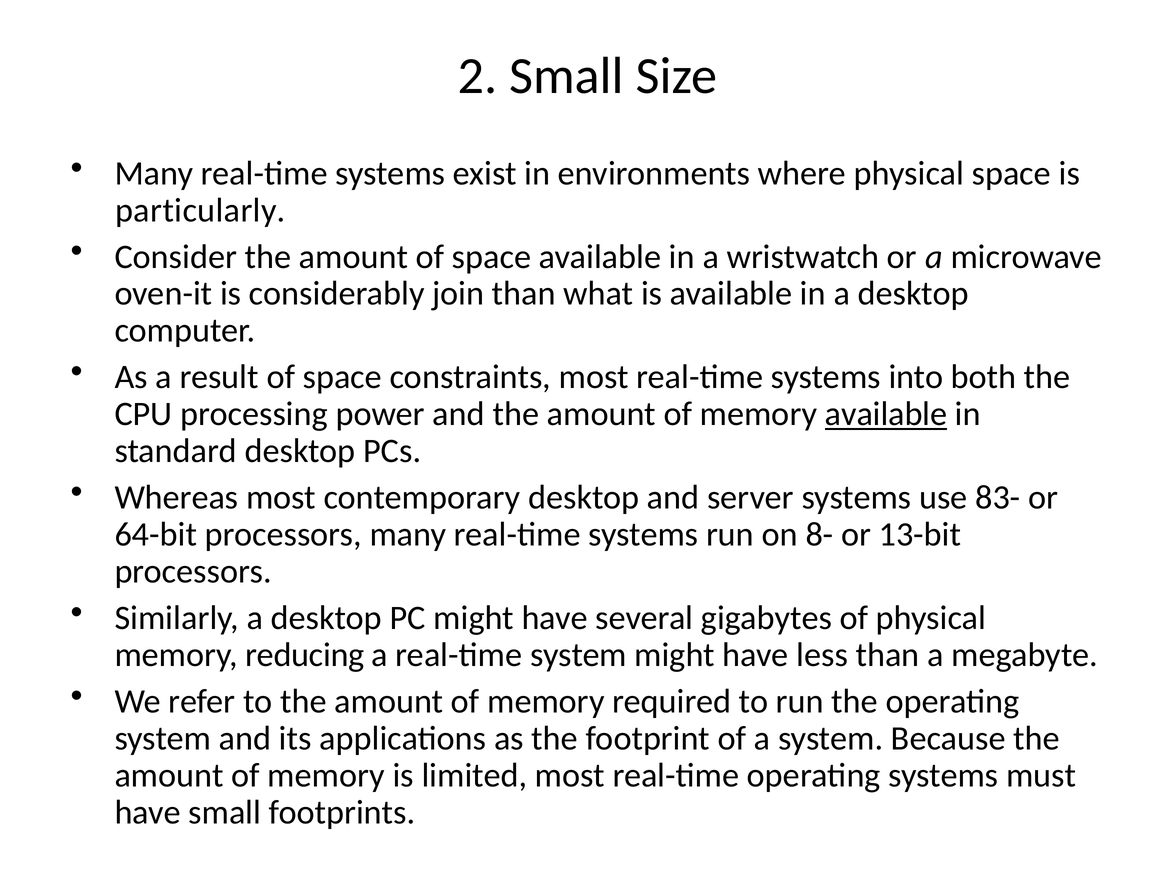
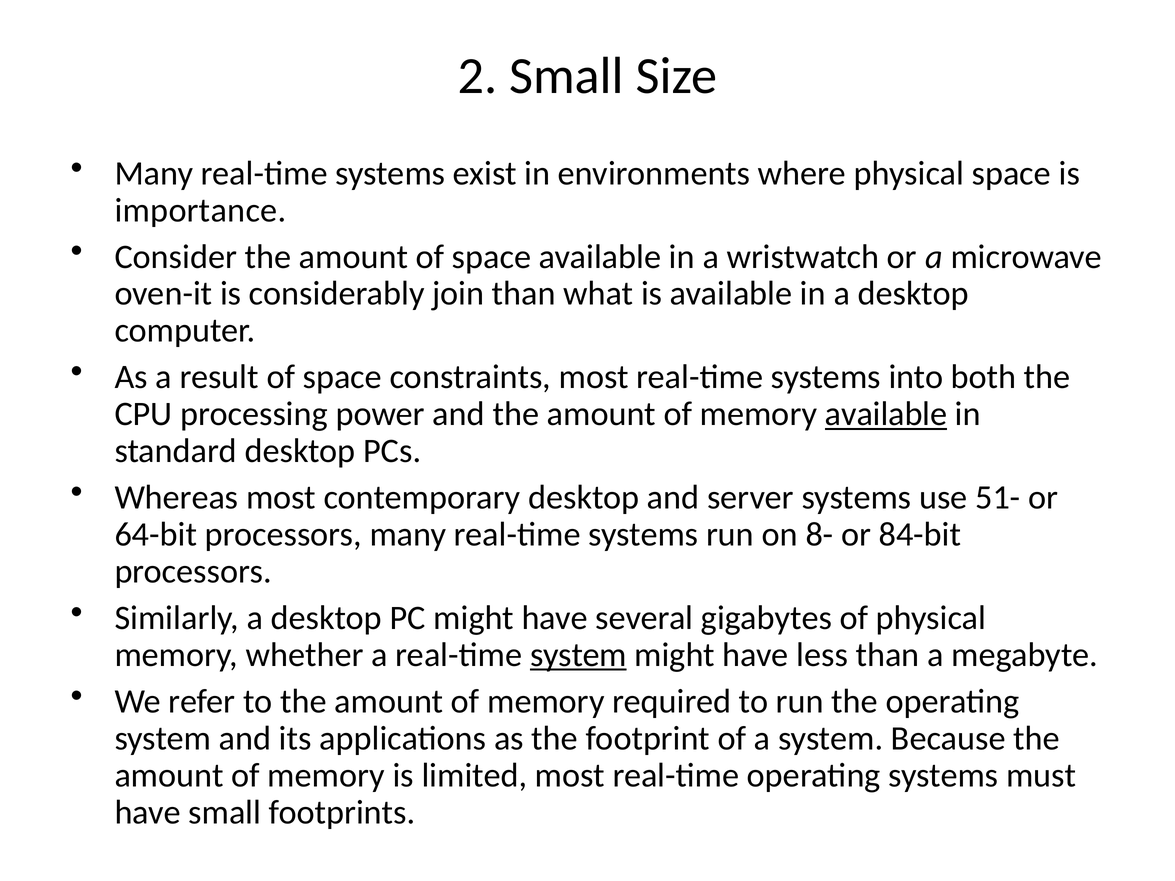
particularly: particularly -> importance (200, 210)
83-: 83- -> 51- (998, 498)
13-bit: 13-bit -> 84-bit (920, 535)
reducing: reducing -> whether (305, 655)
system underline: none -> present (578, 655)
